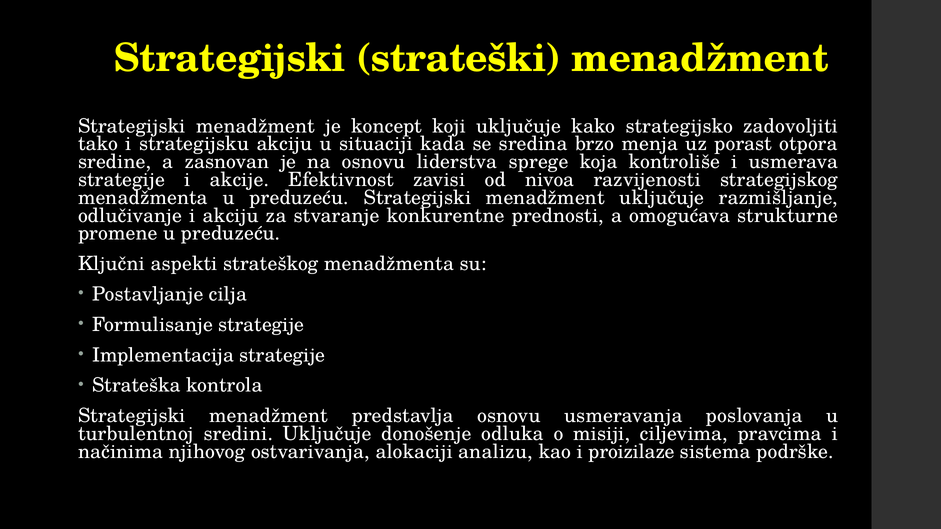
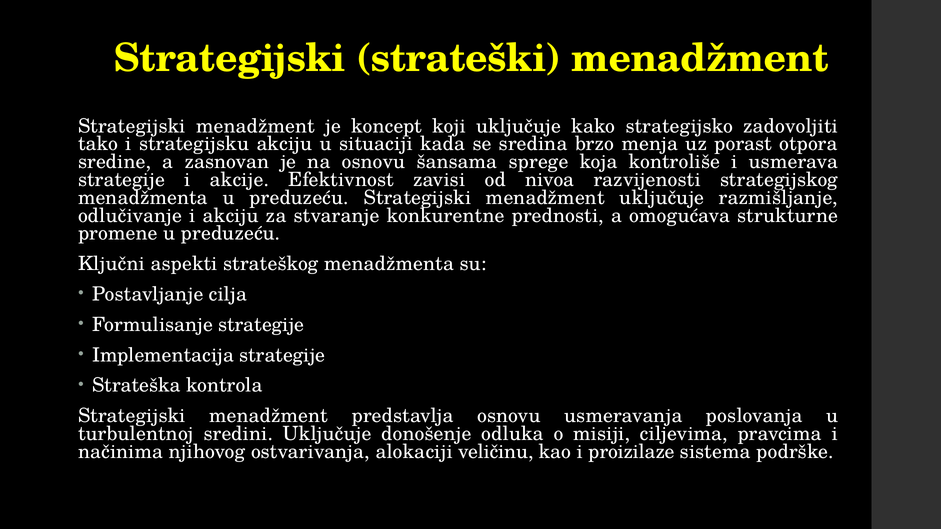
liderstva: liderstva -> šansama (457, 162)
analizu: analizu -> veličinu (496, 452)
